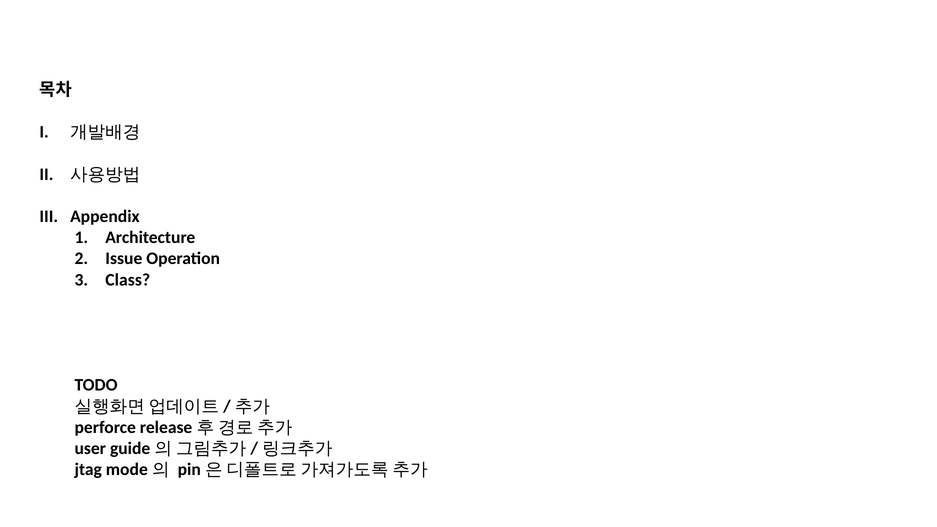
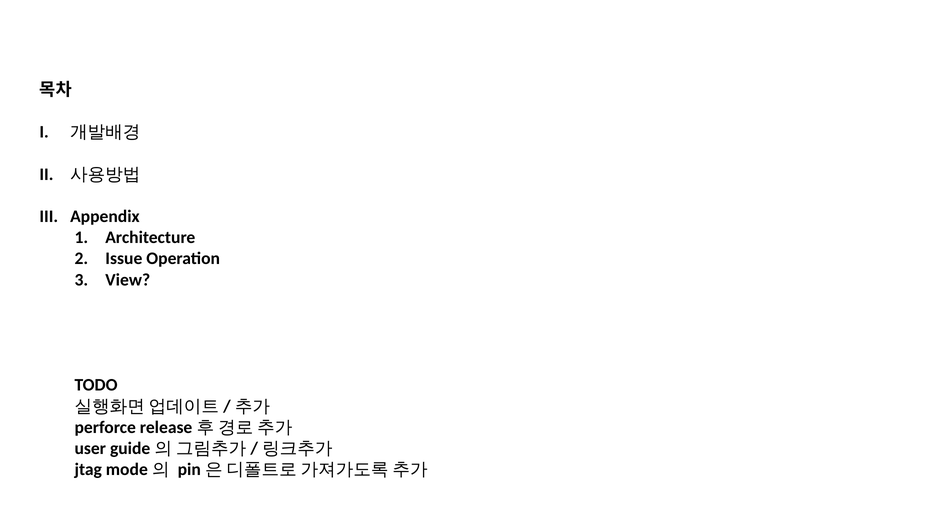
Class: Class -> View (128, 280)
